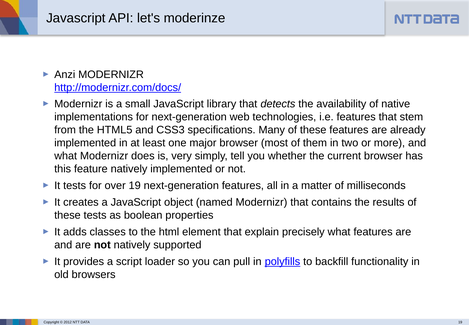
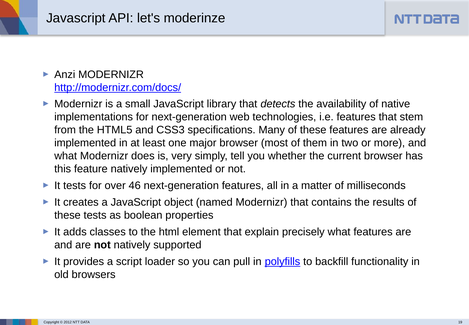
over 19: 19 -> 46 (135, 186)
